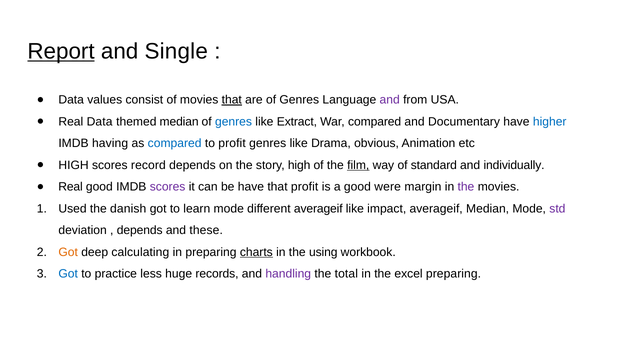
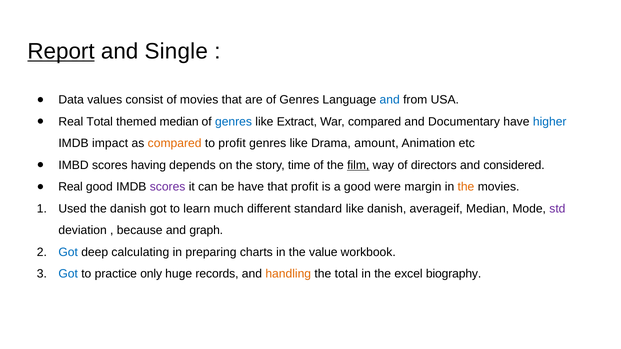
that underline: present -> none (232, 100)
and colour: purple -> blue (390, 100)
Real Data: Data -> Total (100, 122)
having: having -> impact (110, 143)
compared colour: blue -> orange (175, 143)
obvious: obvious -> amount (376, 143)
HIGH: HIGH -> IMBD (74, 165)
record: record -> having (148, 165)
story high: high -> time (299, 165)
standard: standard -> directors (434, 165)
individually: individually -> considered (514, 165)
the colour: purple -> orange (466, 187)
learn mode: mode -> much (229, 209)
different averageif: averageif -> standard (318, 209)
like impact: impact -> danish (387, 209)
depends: depends -> because (140, 231)
these: these -> graph (206, 231)
Got colour: orange -> blue (68, 252)
charts underline: present -> none (256, 252)
using: using -> value (323, 252)
less: less -> only (151, 274)
handling colour: purple -> orange (288, 274)
excel preparing: preparing -> biography (454, 274)
